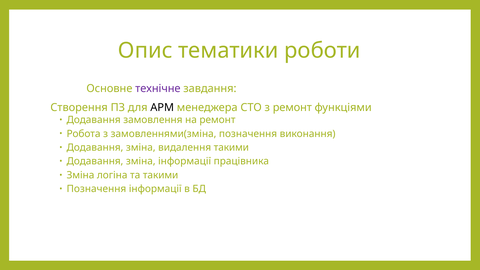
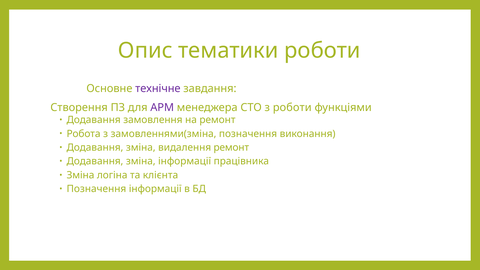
АРМ colour: black -> purple (162, 108)
з ремонт: ремонт -> роботи (292, 108)
видалення такими: такими -> ремонт (231, 148)
та такими: такими -> клієнта (161, 175)
